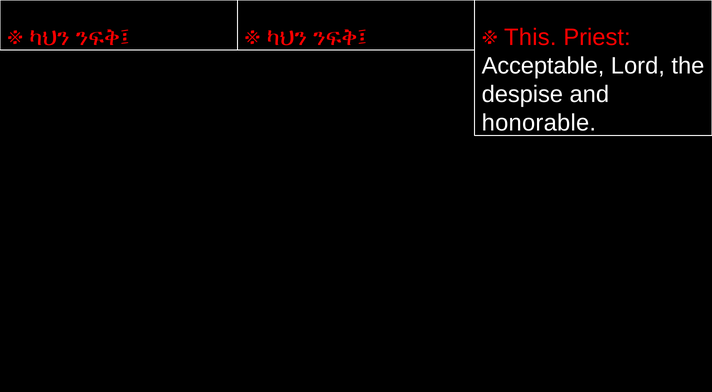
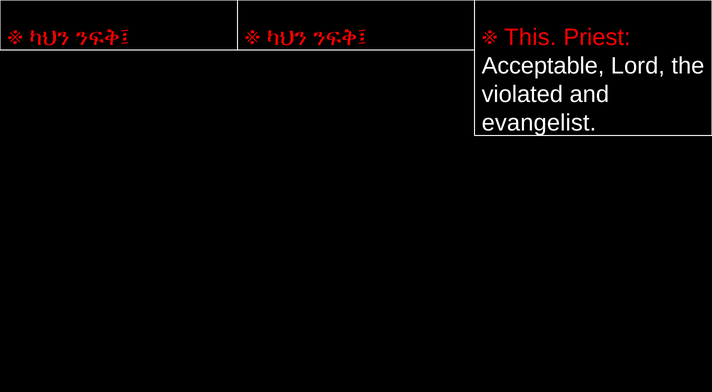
despise: despise -> violated (522, 94)
honorable: honorable -> evangelist (539, 123)
